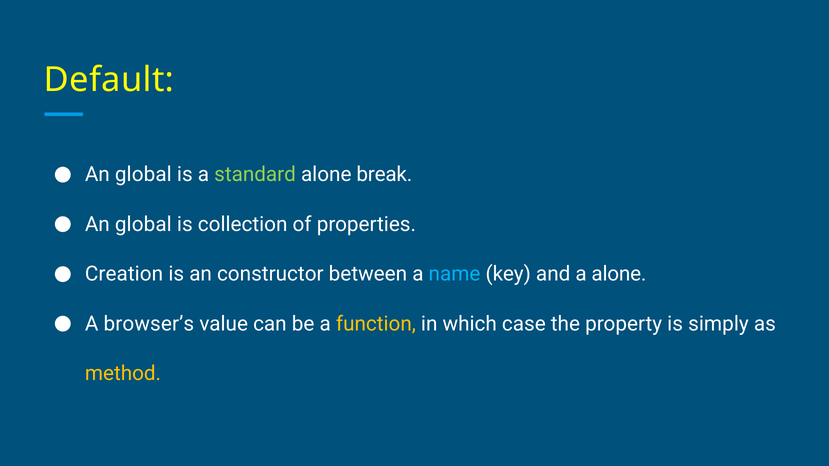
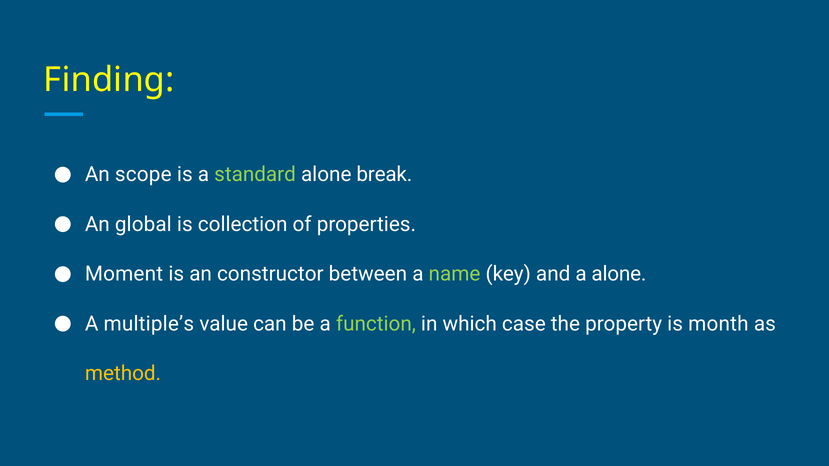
Default: Default -> Finding (109, 80)
global: global -> scope (143, 175)
Creation: Creation -> Moment (124, 274)
name colour: light blue -> light green (454, 274)
browser’s: browser’s -> multiple’s (149, 324)
function colour: yellow -> light green (376, 324)
simply: simply -> month (718, 324)
